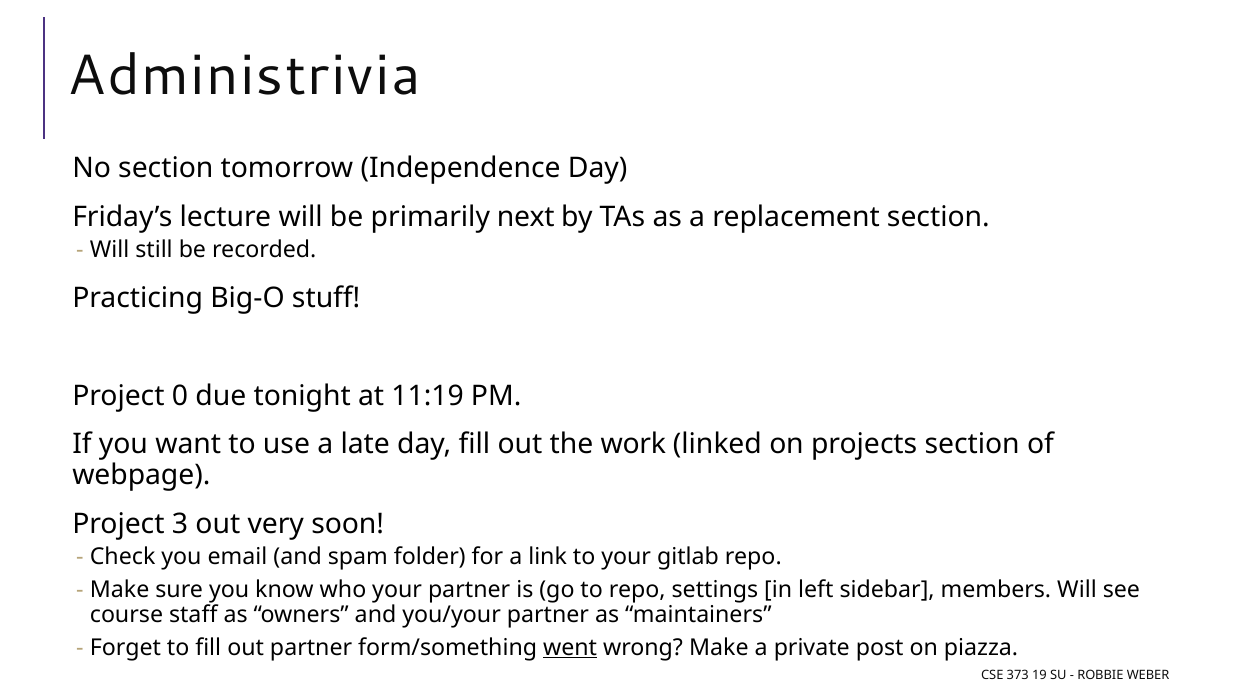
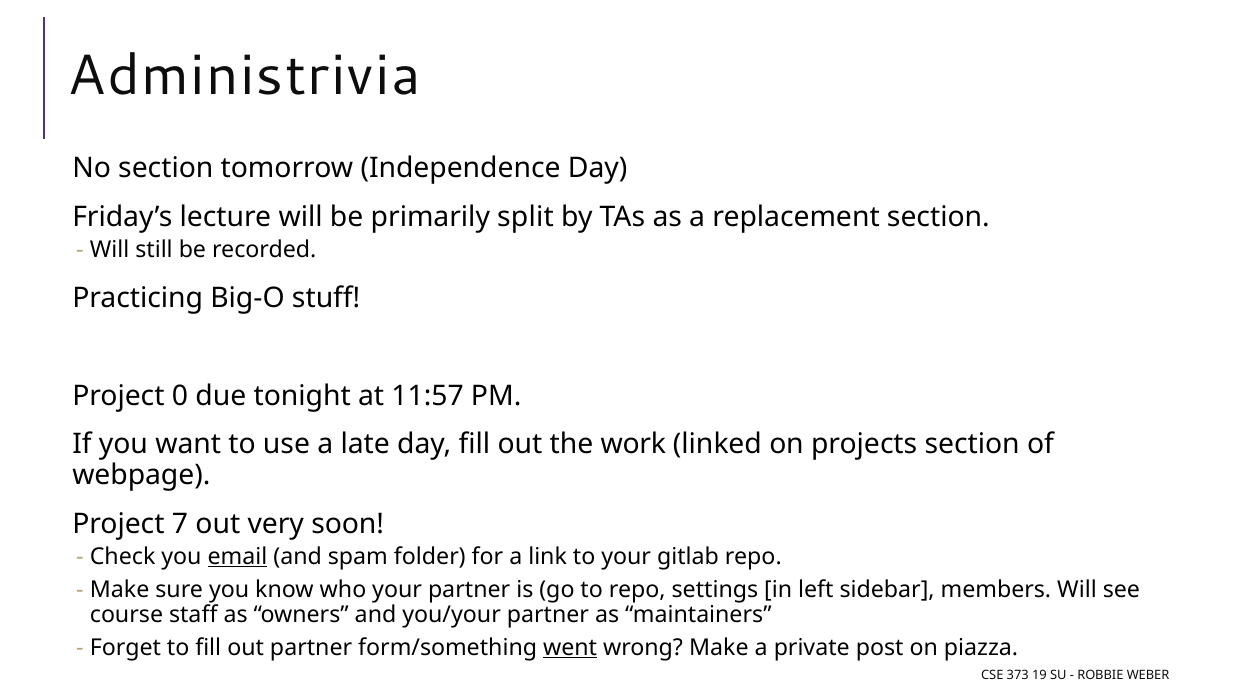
next: next -> split (525, 217)
11:19: 11:19 -> 11:57 (428, 396)
3: 3 -> 7 (180, 524)
email underline: none -> present (237, 557)
